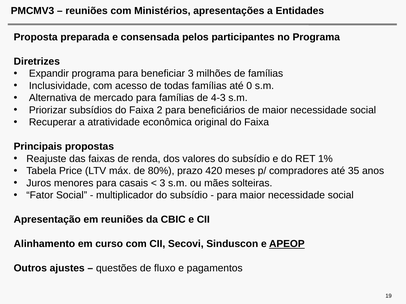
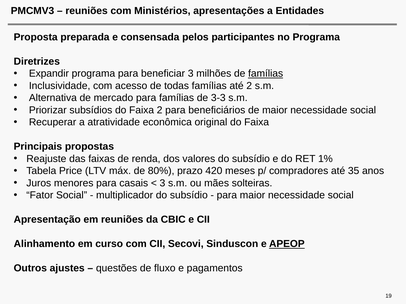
famílias underline: none -> present (266, 74)
até 0: 0 -> 2 (249, 86)
4-3: 4-3 -> 3-3 (218, 98)
